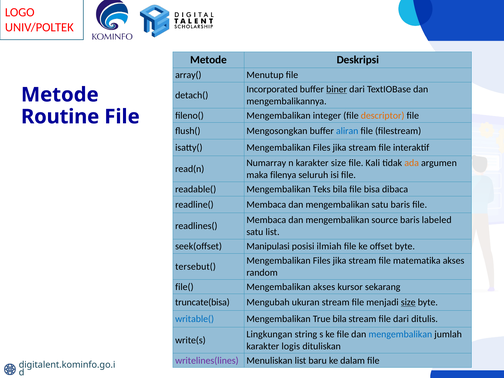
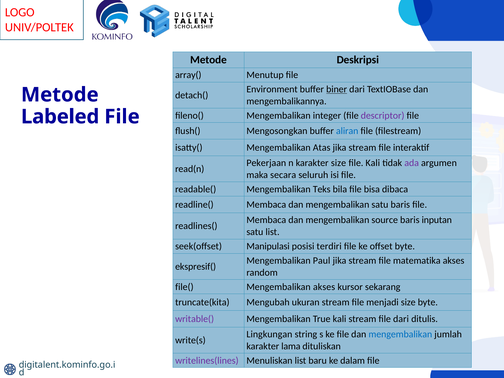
Incorporated: Incorporated -> Environment (272, 89)
descriptor colour: orange -> purple (383, 115)
Routine: Routine -> Labeled (60, 117)
isatty( Mengembalikan Files: Files -> Atas (322, 148)
Numarray: Numarray -> Pekerjaan (266, 163)
ada colour: orange -> purple (412, 163)
filenya: filenya -> secara (283, 175)
labeled: labeled -> inputan (437, 220)
ilmiah: ilmiah -> terdiri (329, 246)
Files: Files -> Paul (322, 261)
tersebut(: tersebut( -> ekspresif( (196, 267)
truncate(bisa: truncate(bisa -> truncate(kita (202, 302)
size underline: present -> none (408, 302)
writable( colour: blue -> purple (195, 319)
True bila: bila -> kali (340, 319)
logis: logis -> lama (291, 346)
